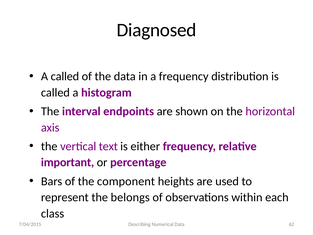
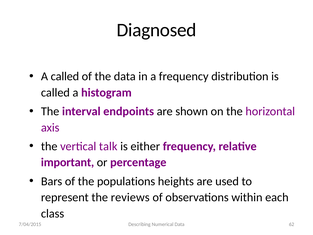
text: text -> talk (108, 146)
component: component -> populations (126, 181)
belongs: belongs -> reviews (130, 197)
